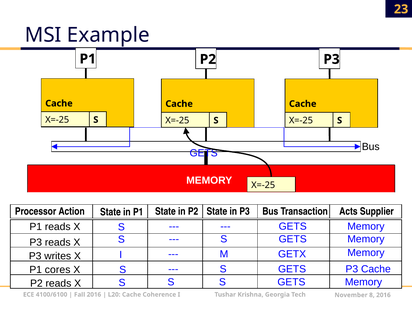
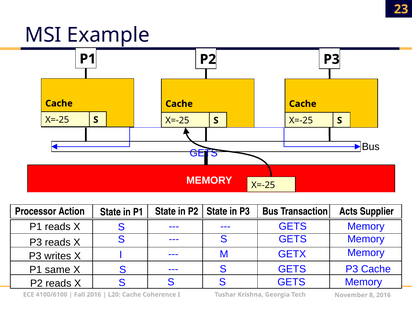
cores: cores -> same (58, 270)
